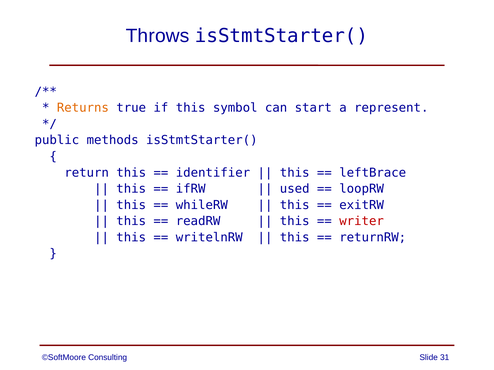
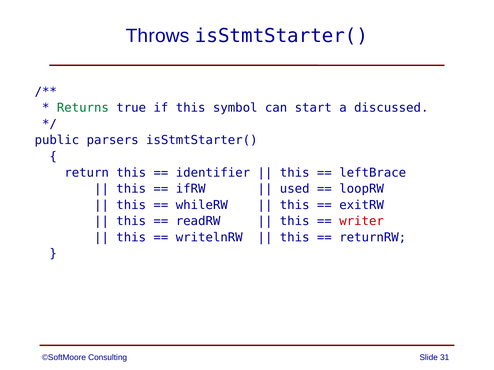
Returns colour: orange -> green (83, 108)
represent: represent -> discussed (391, 108)
methods: methods -> parsers (113, 140)
